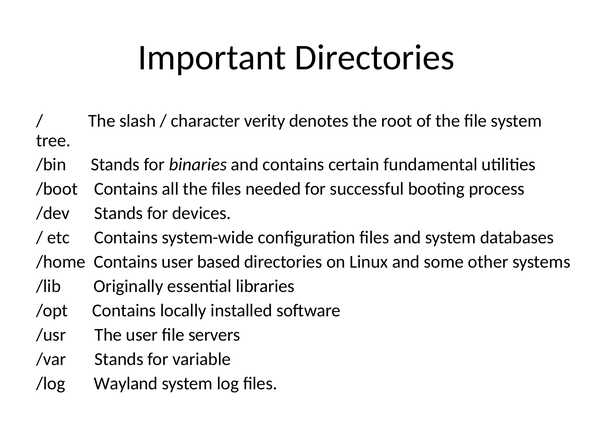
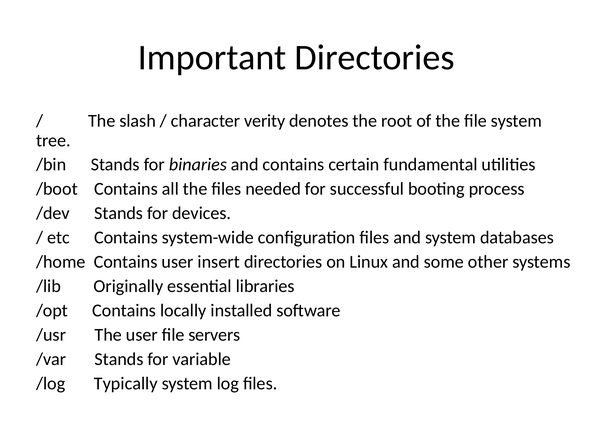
based: based -> insert (219, 262)
Wayland: Wayland -> Typically (126, 383)
